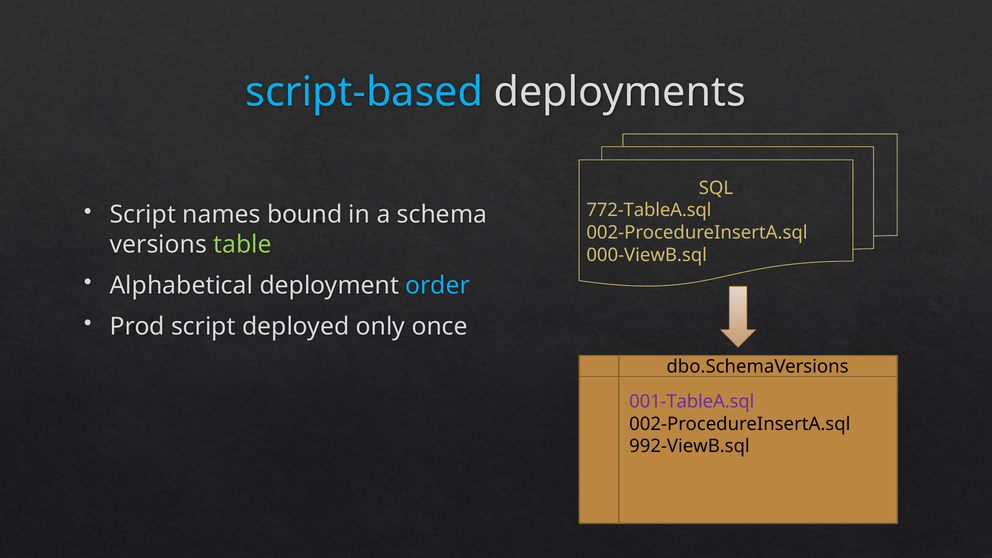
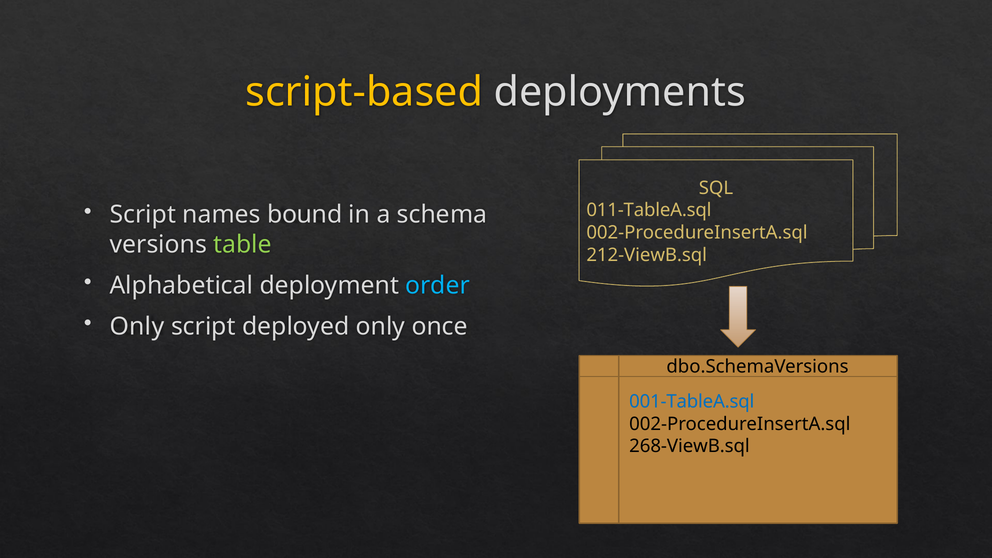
script-based colour: light blue -> yellow (364, 92)
772-TableA.sql: 772-TableA.sql -> 011-TableA.sql (649, 210)
000-ViewB.sql: 000-ViewB.sql -> 212-ViewB.sql (647, 255)
Prod: Prod -> Only (137, 326)
001-TableA.sql colour: purple -> blue (692, 402)
992-ViewB.sql: 992-ViewB.sql -> 268-ViewB.sql (690, 446)
